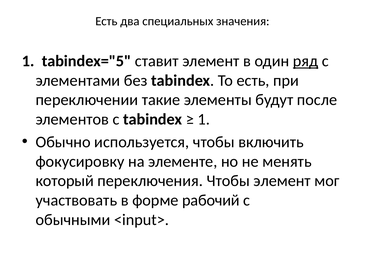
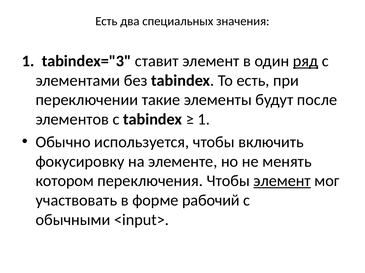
tabindex="5: tabindex="5 -> tabindex="3 (87, 61)
который: который -> котором (65, 181)
элемент underline: none -> present (282, 181)
